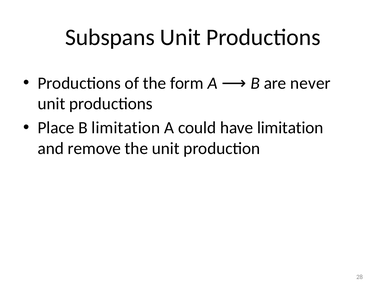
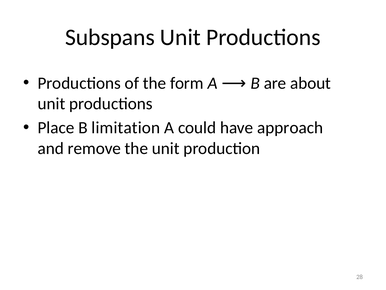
never: never -> about (311, 83)
have limitation: limitation -> approach (290, 128)
